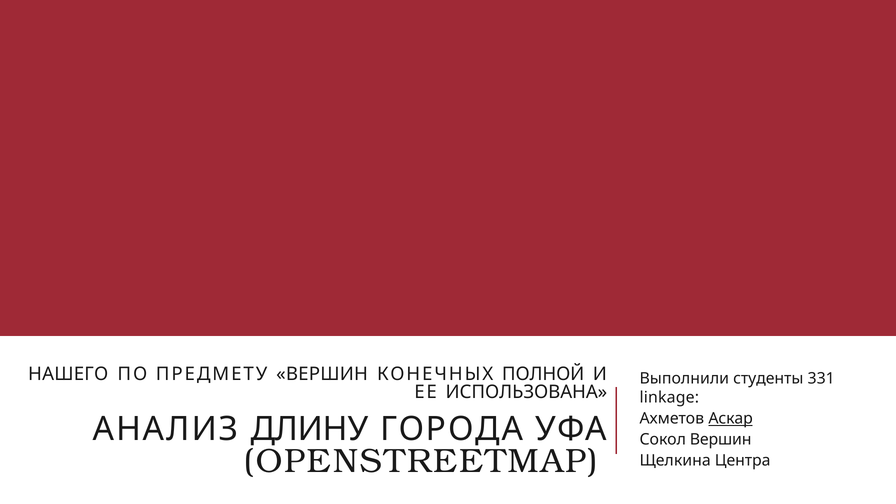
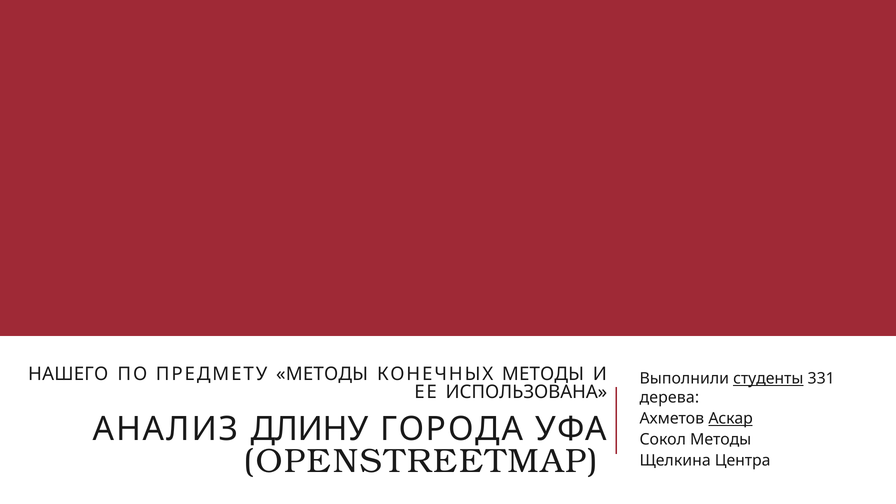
ПРЕДМЕТУ ВЕРШИН: ВЕРШИН -> МЕТОДЫ (322, 374)
КОНЕЧНЫХ ПОЛНОЙ: ПОЛНОЙ -> МЕТОДЫ (543, 374)
студенты underline: none -> present (768, 378)
linkage: linkage -> дерева (669, 398)
Сокол Вершин: Вершин -> Методы (721, 439)
